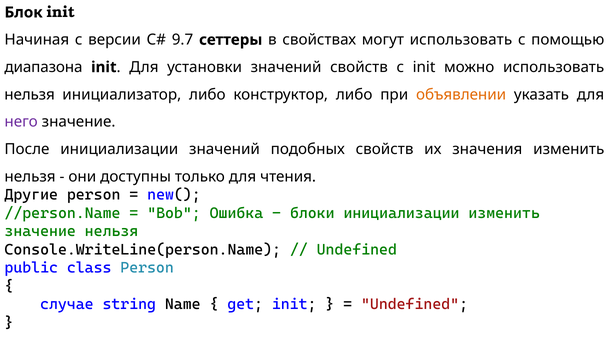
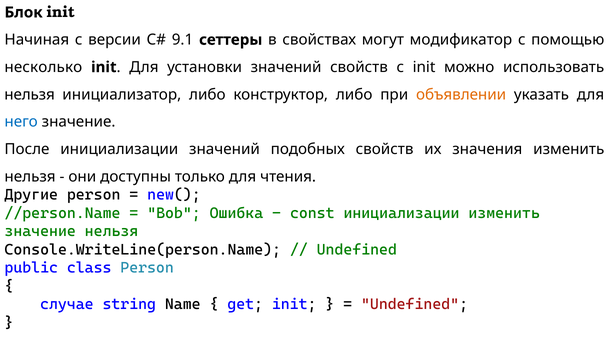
9.7: 9.7 -> 9.1 (183, 40)
могут использовать: использовать -> модификатор (461, 40)
диапазона: диапазона -> несколько (43, 67)
него colour: purple -> blue (21, 122)
блоки: блоки -> const (312, 213)
